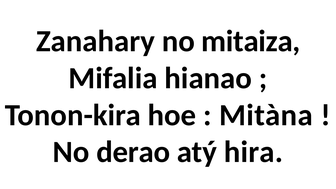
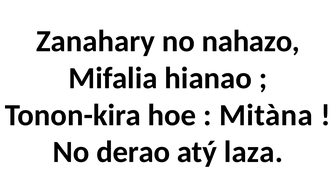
mitaiza: mitaiza -> nahazo (251, 41)
hira: hira -> laza (253, 152)
